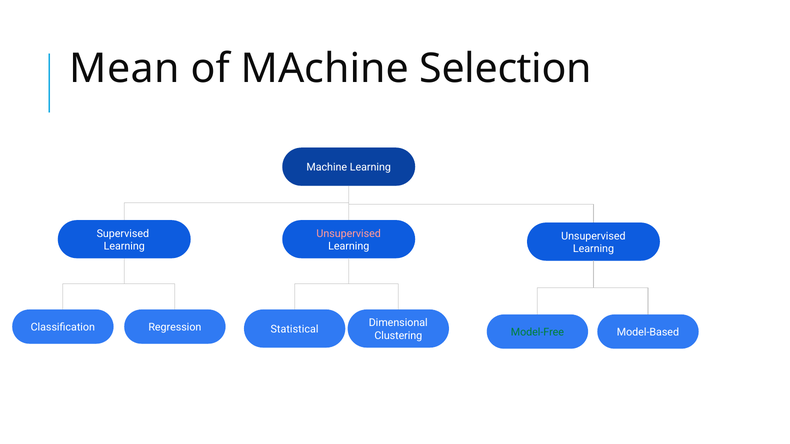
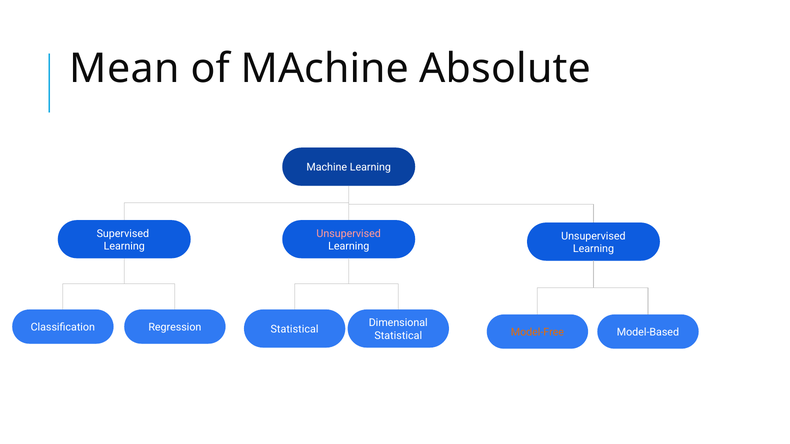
Selection: Selection -> Absolute (505, 69)
Model-Free colour: green -> orange (537, 333)
Clustering: Clustering -> Statistical (398, 336)
